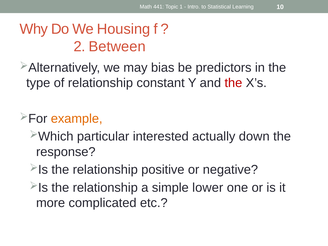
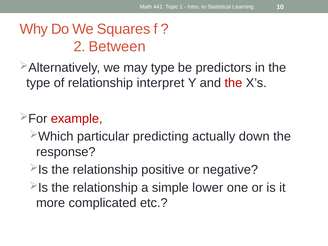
Housing: Housing -> Squares (124, 29)
may bias: bias -> type (163, 68)
constant: constant -> interpret (161, 83)
example colour: orange -> red (77, 119)
interested: interested -> predicting (161, 137)
